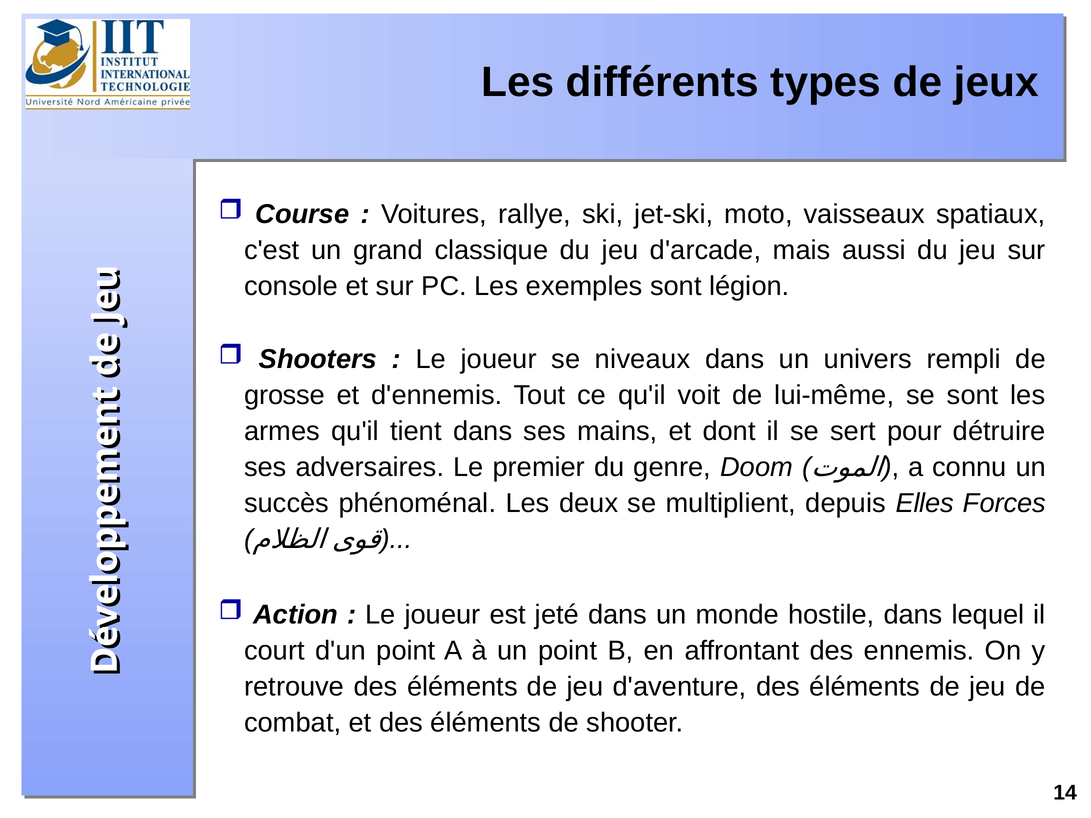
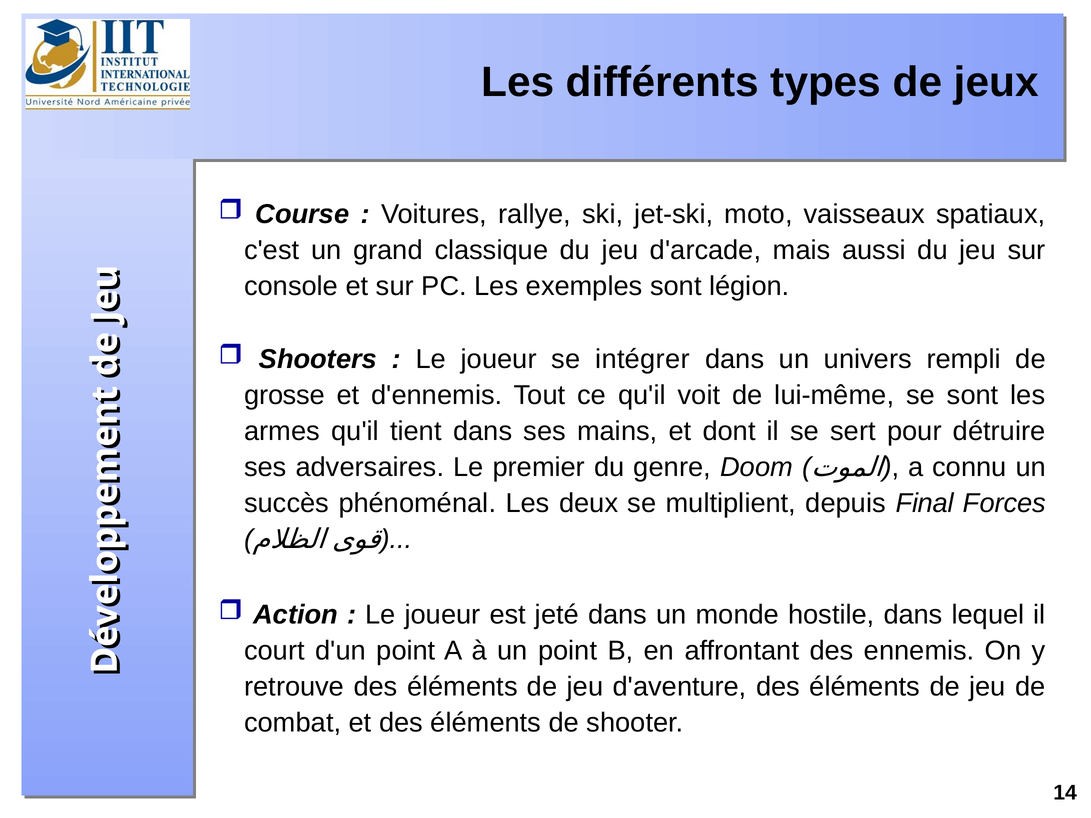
niveaux: niveaux -> intégrer (642, 359)
Elles: Elles -> Final (925, 503)
